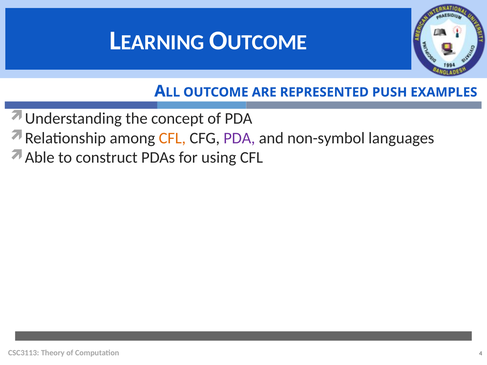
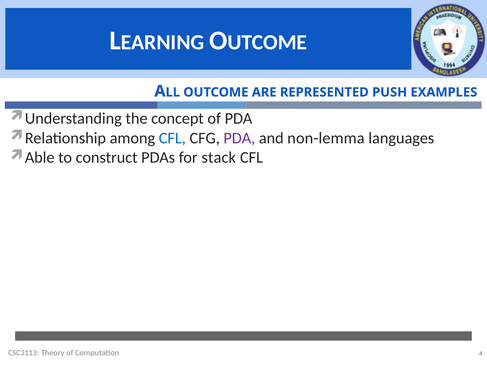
CFL colour: orange -> blue (172, 138)
non-symbol: non-symbol -> non-lemma (326, 138)
using: using -> stack (219, 158)
